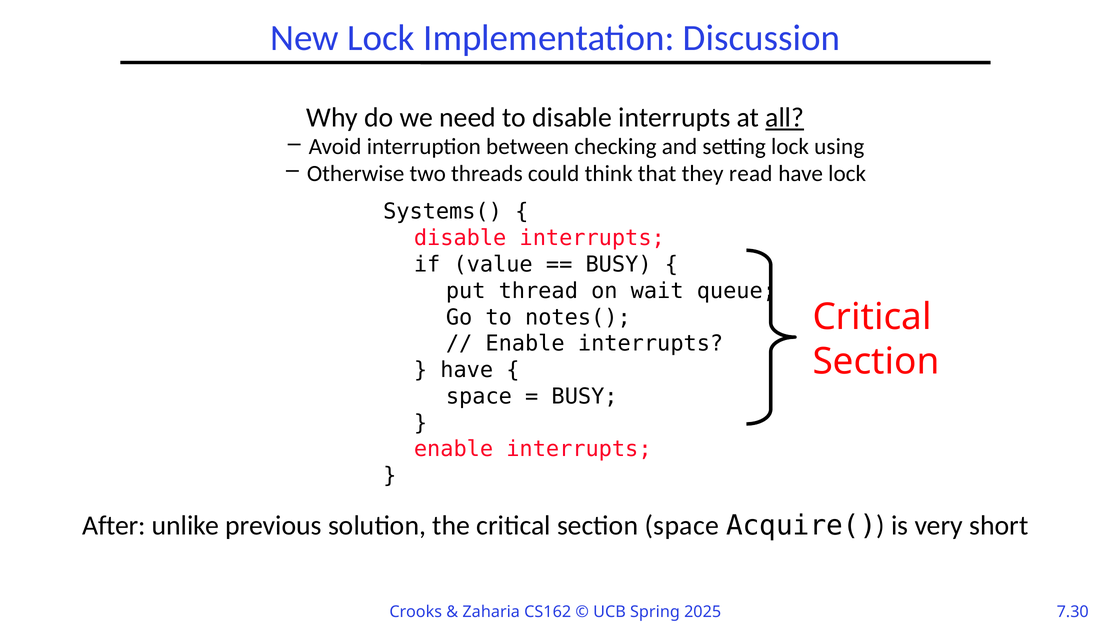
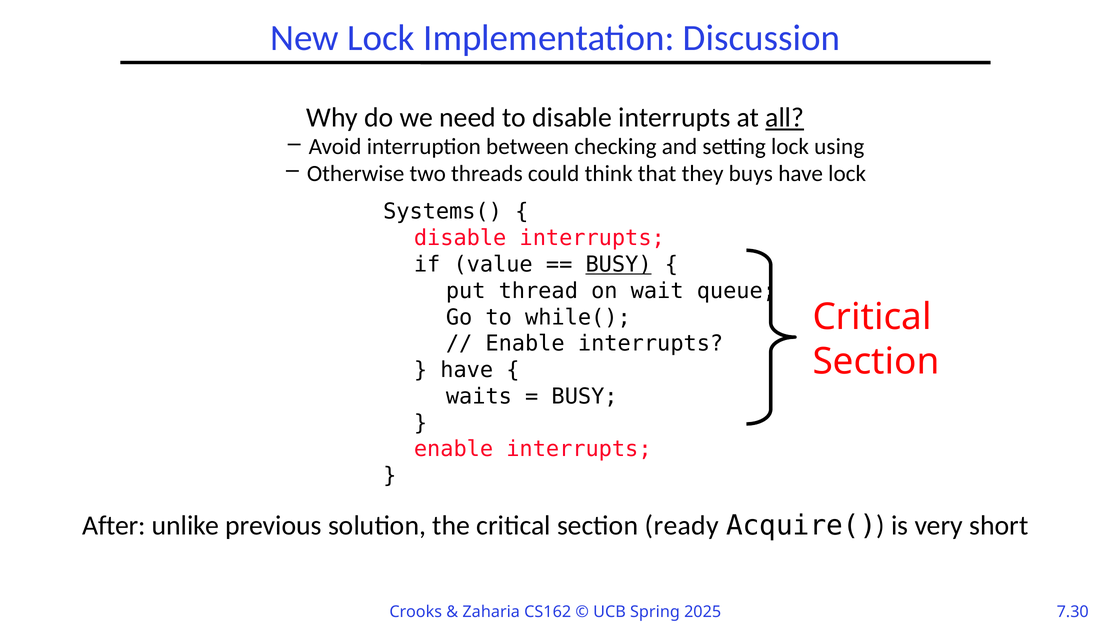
read: read -> buys (751, 174)
BUSY underline: none -> present (619, 264)
notes(: notes( -> while( (578, 317)
space: space -> waits (479, 396)
section space: space -> ready (682, 525)
